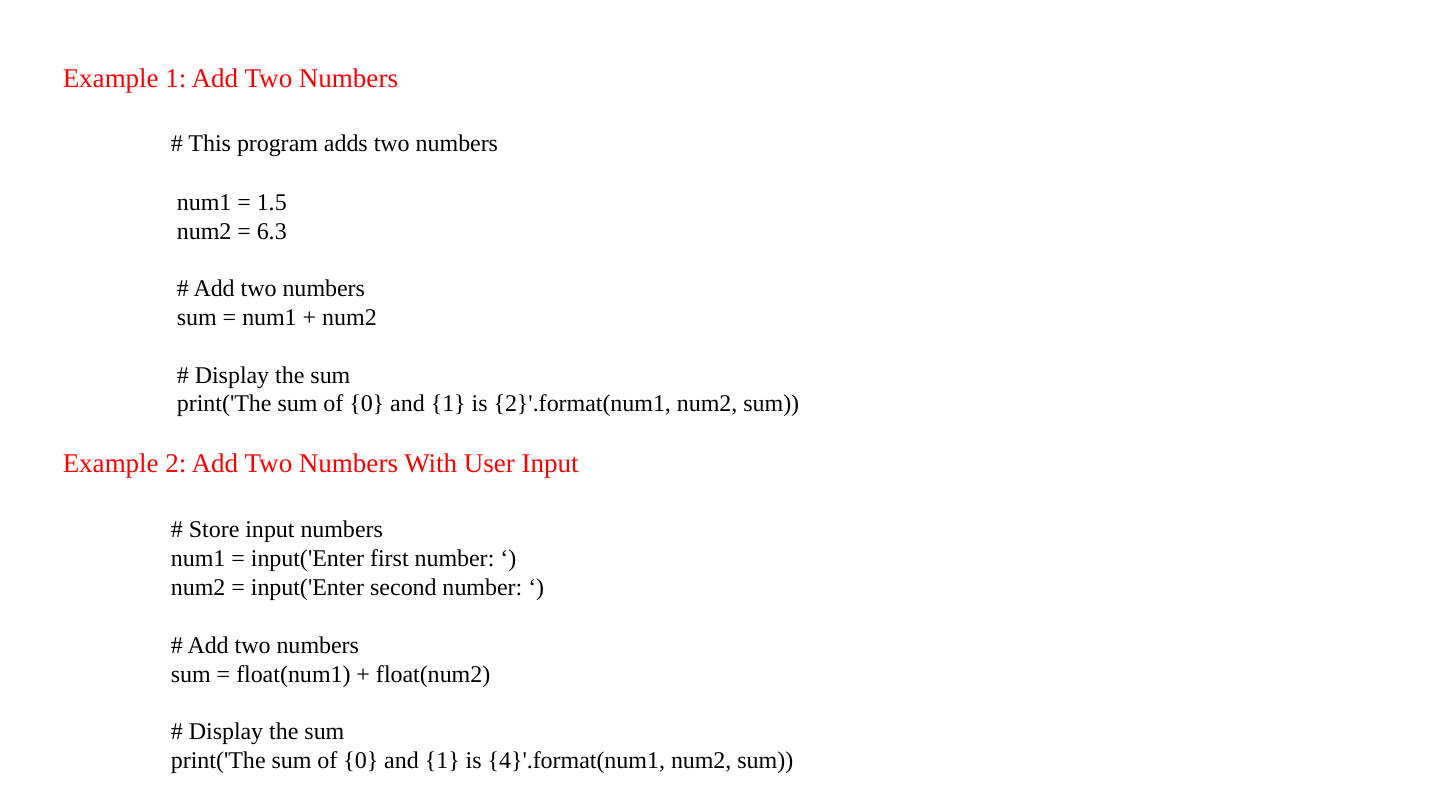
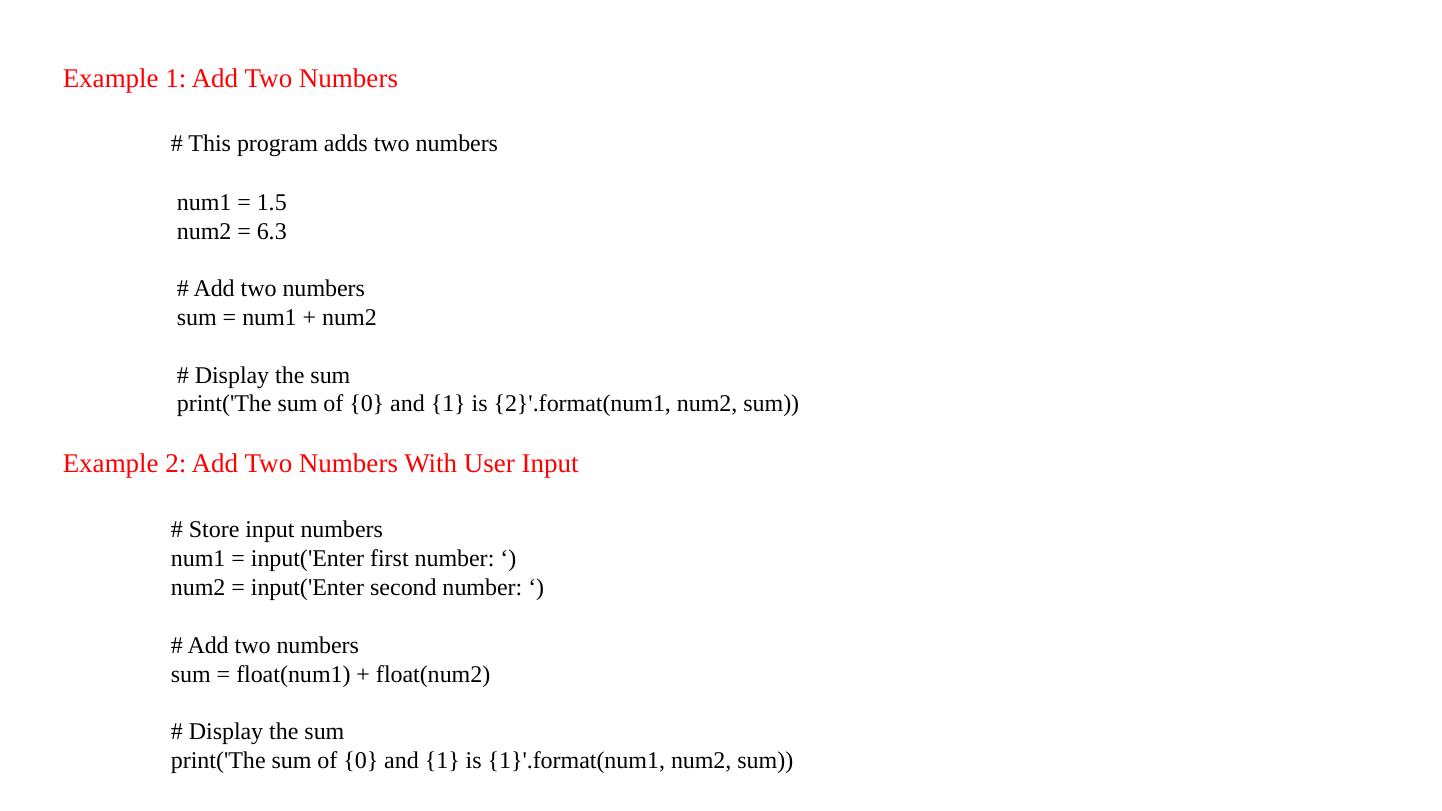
4}'.format(num1: 4}'.format(num1 -> 1}'.format(num1 (576, 761)
